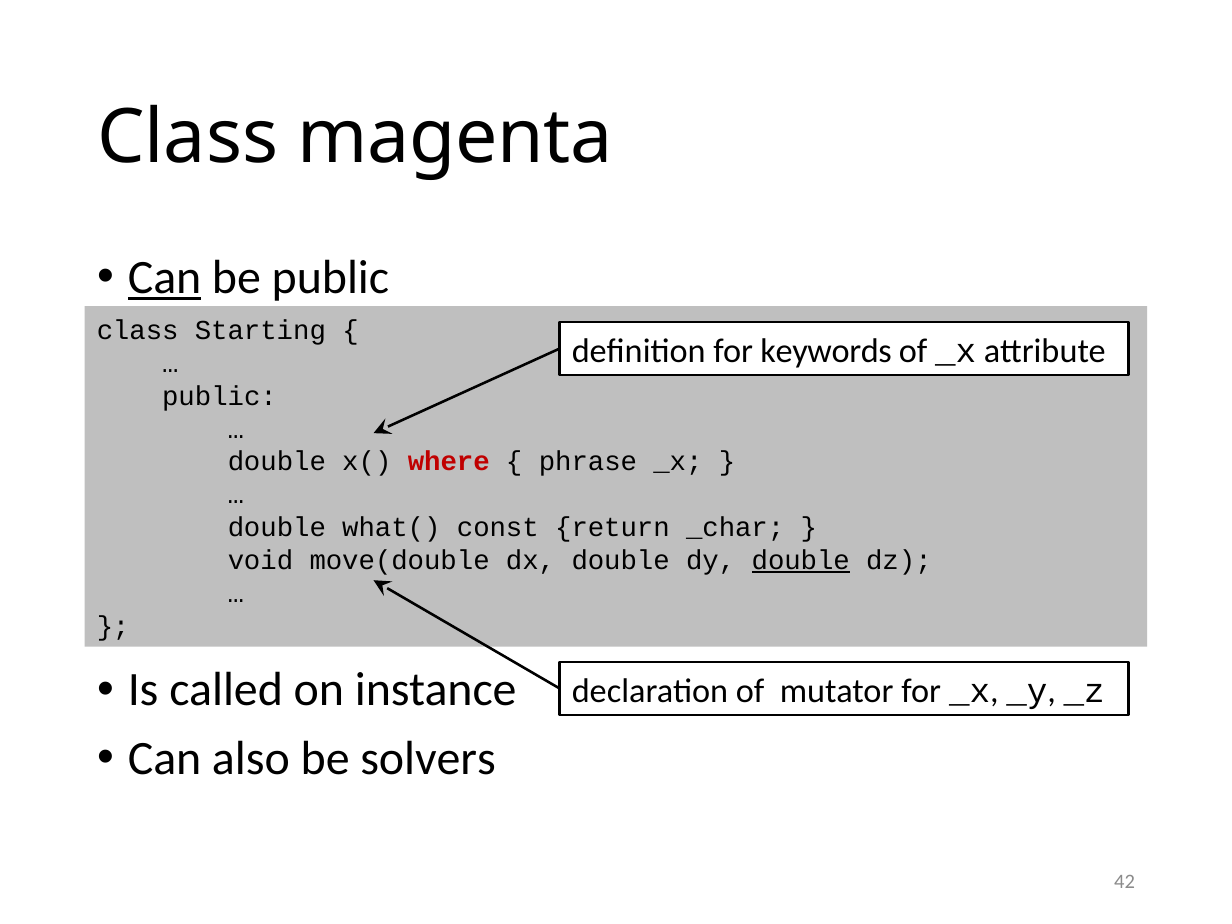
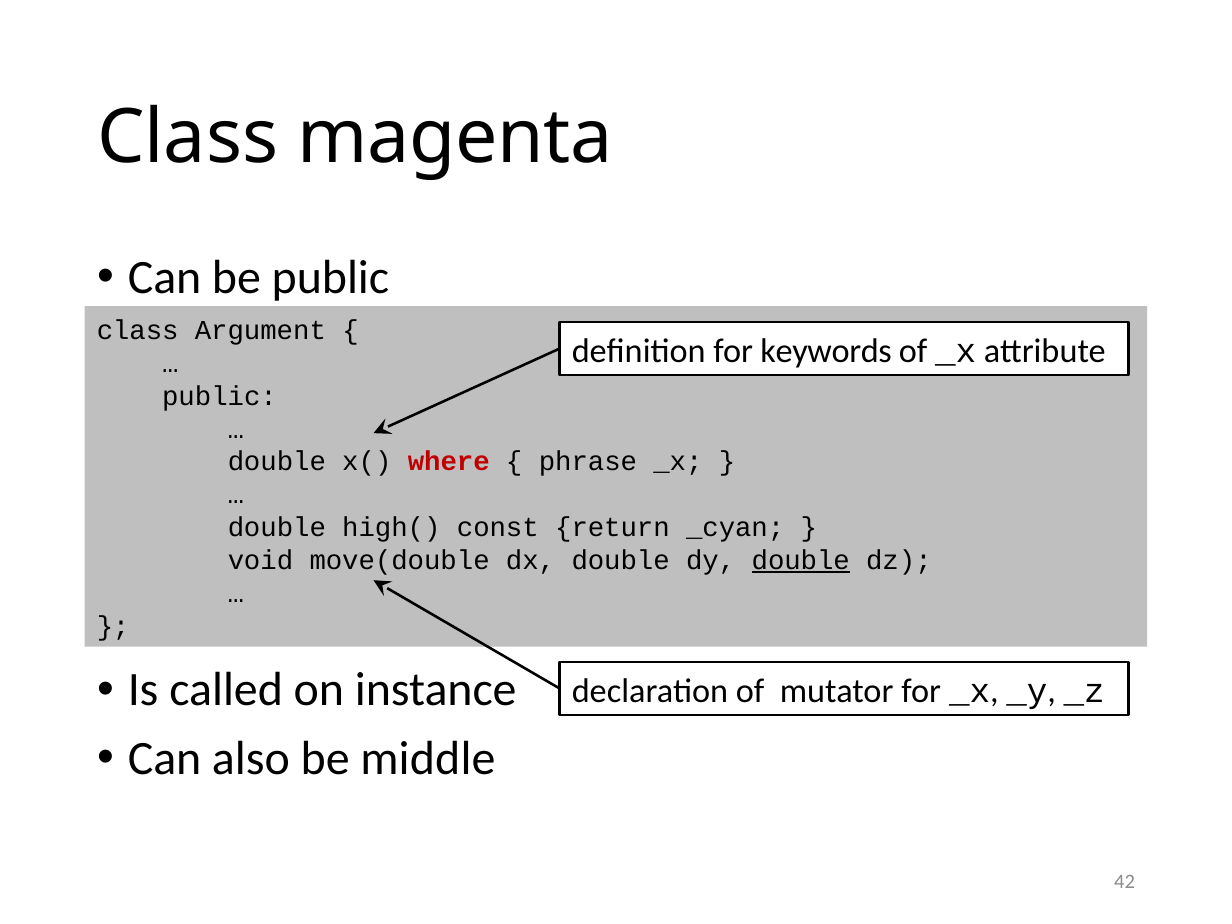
Can underline: present -> none (165, 278)
Starting: Starting -> Argument (260, 331)
what(: what( -> high( (391, 528)
_char: _char -> _cyan (735, 528)
solvers: solvers -> middle (428, 759)
